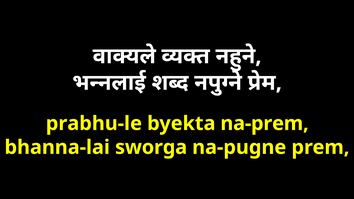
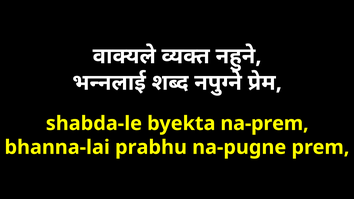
prabhu-le: prabhu-le -> shabda-le (94, 124)
sworga: sworga -> prabhu (151, 147)
